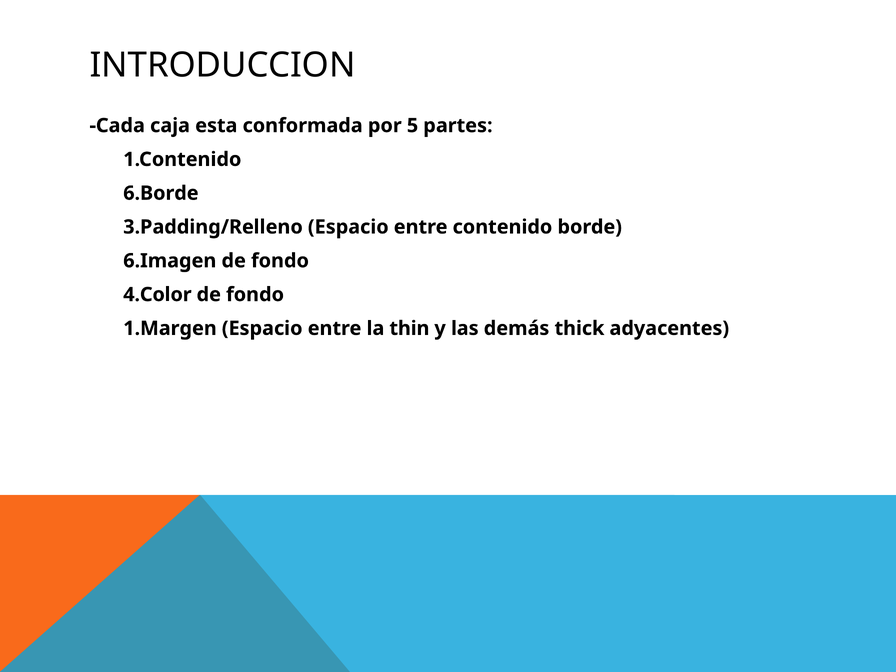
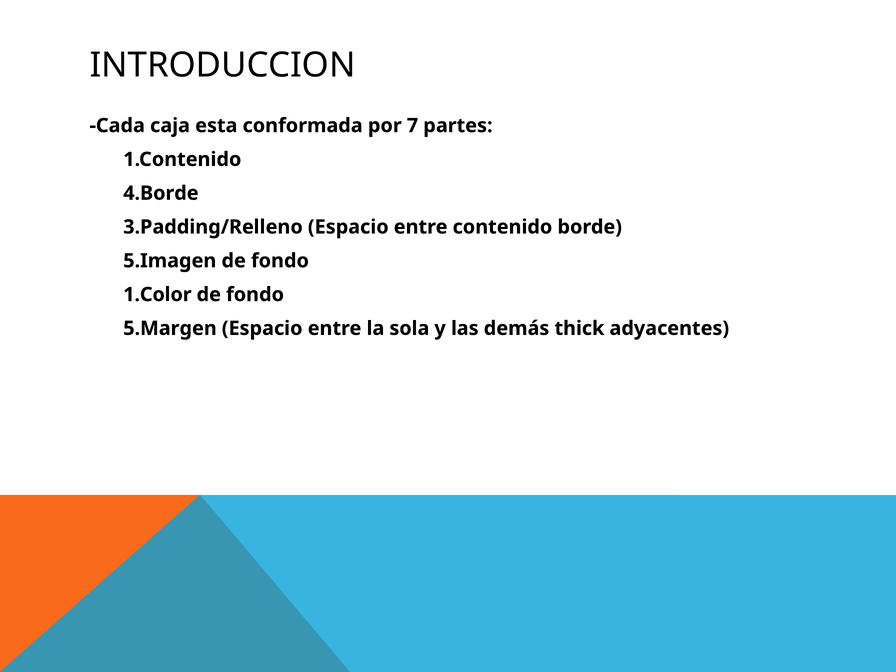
5: 5 -> 7 (412, 126)
6.Borde: 6.Borde -> 4.Borde (161, 193)
6.Imagen: 6.Imagen -> 5.Imagen (170, 261)
4.Color: 4.Color -> 1.Color (157, 295)
1.Margen: 1.Margen -> 5.Margen (170, 328)
thin: thin -> sola (409, 328)
